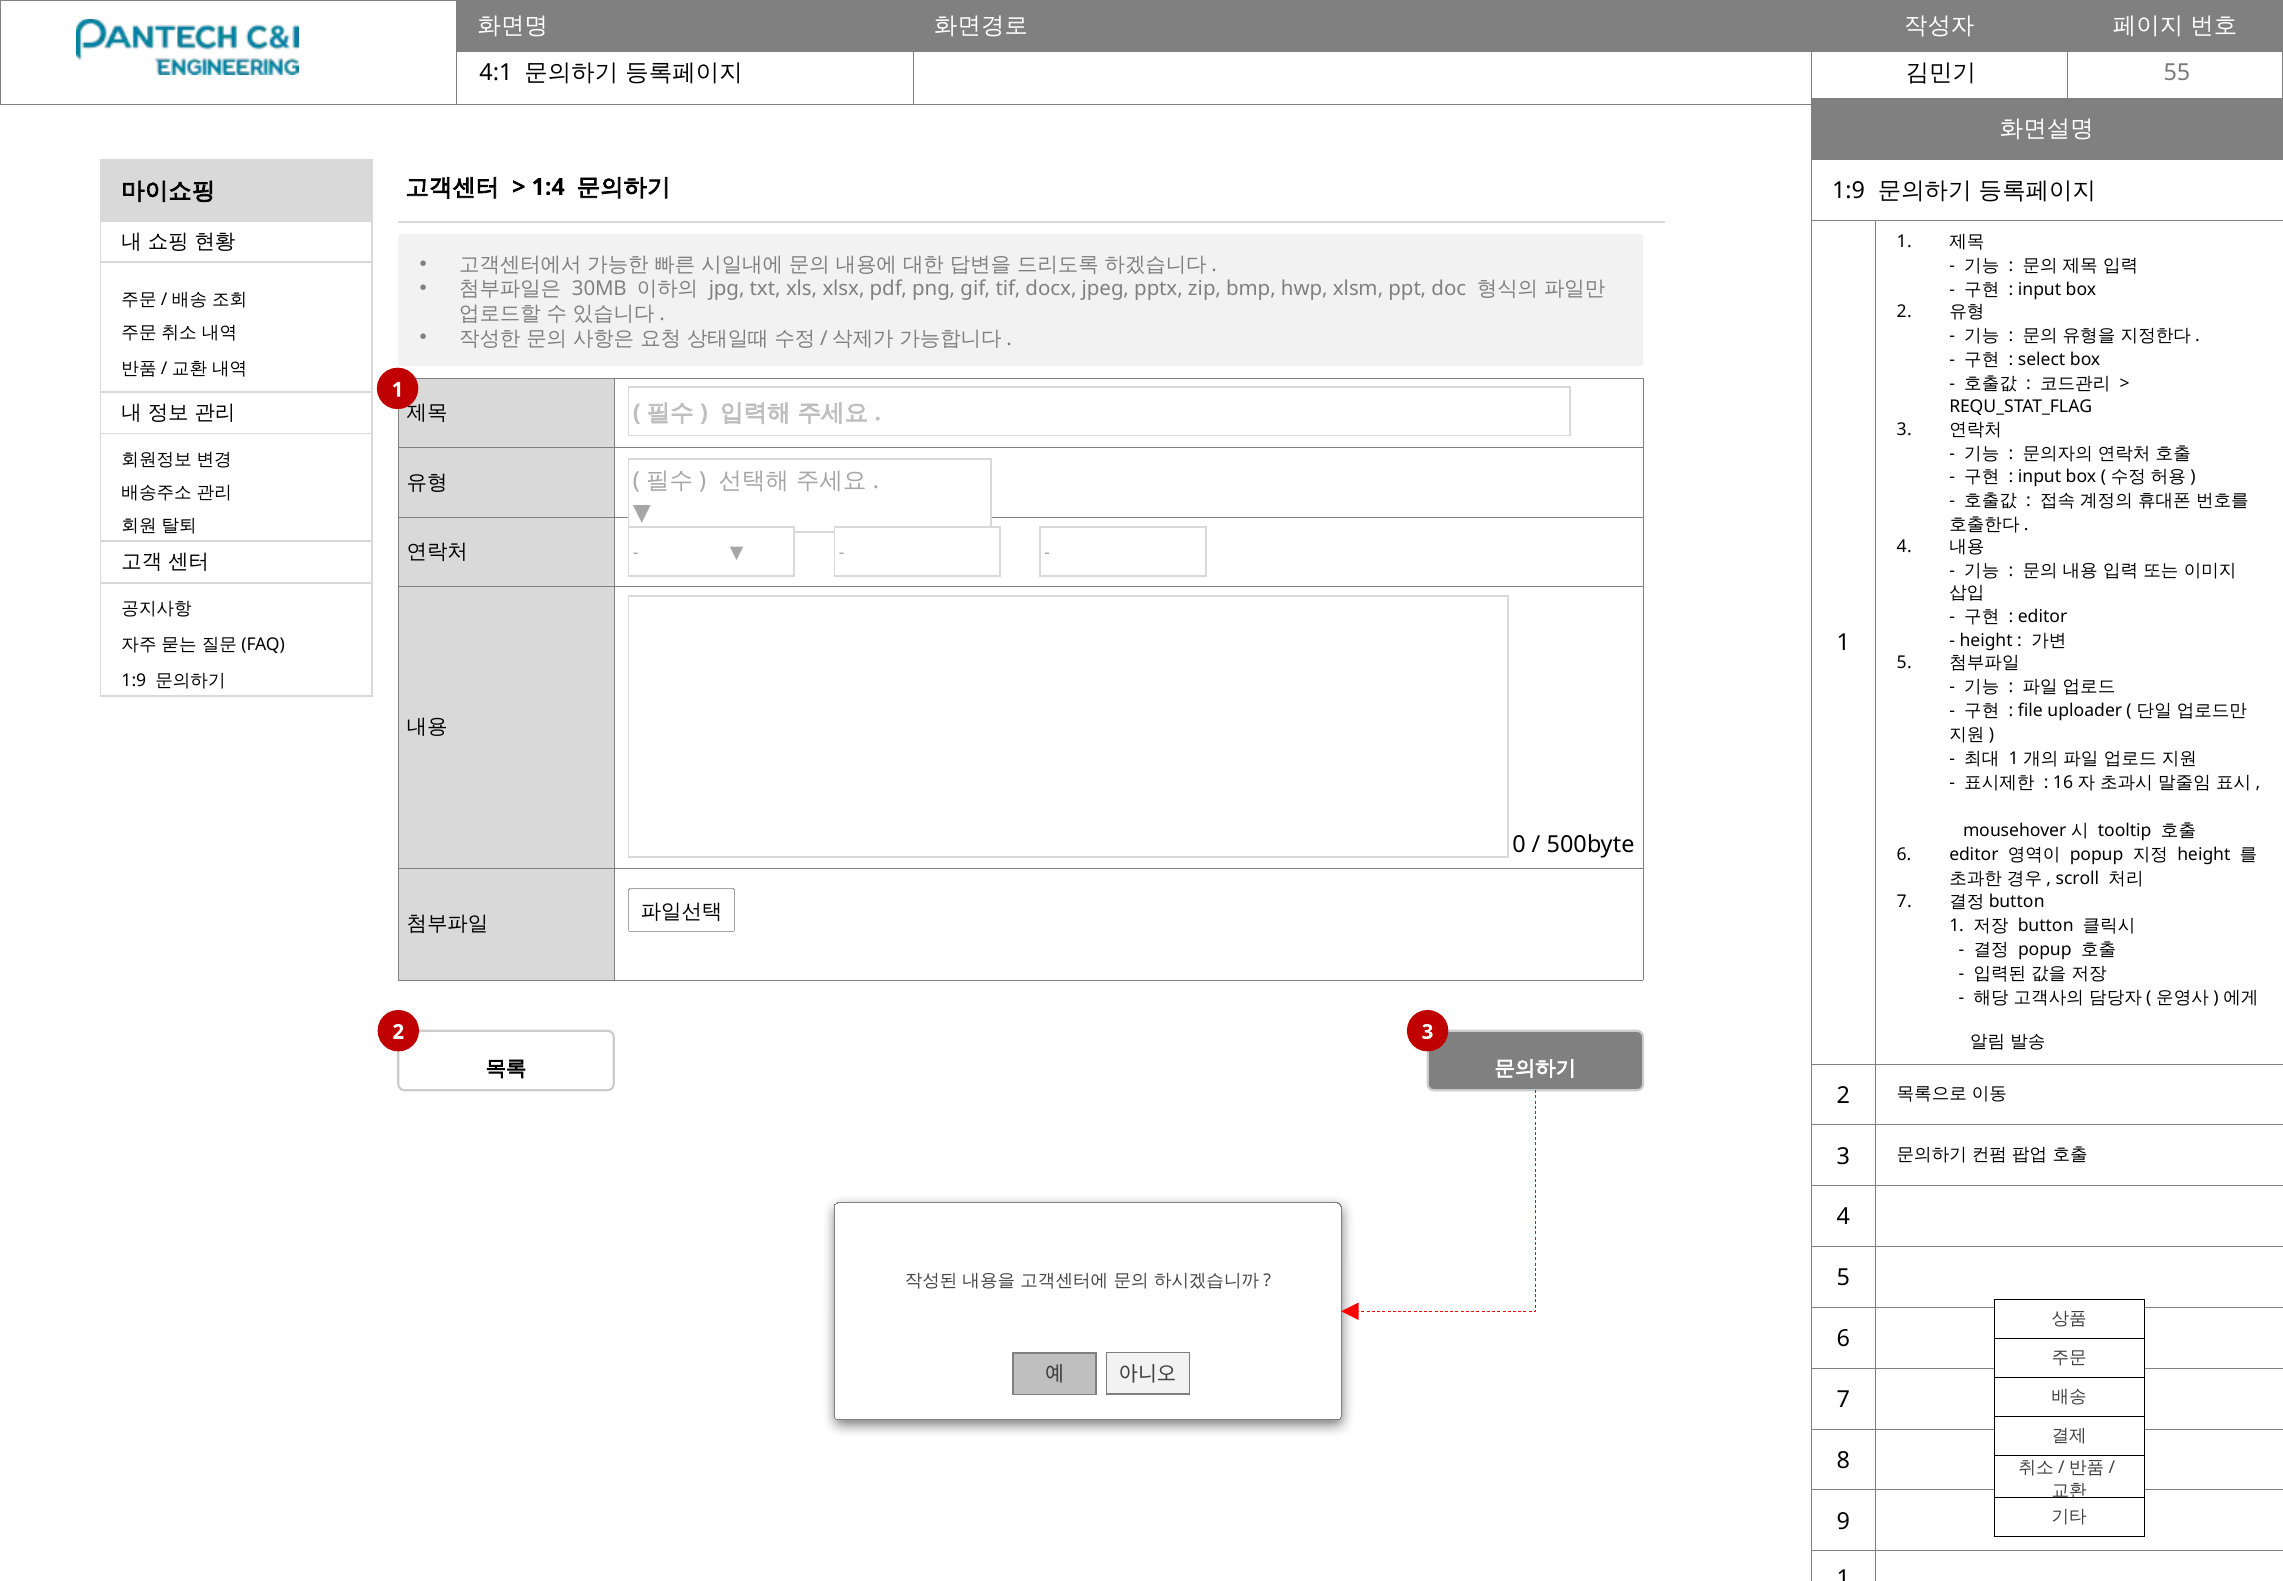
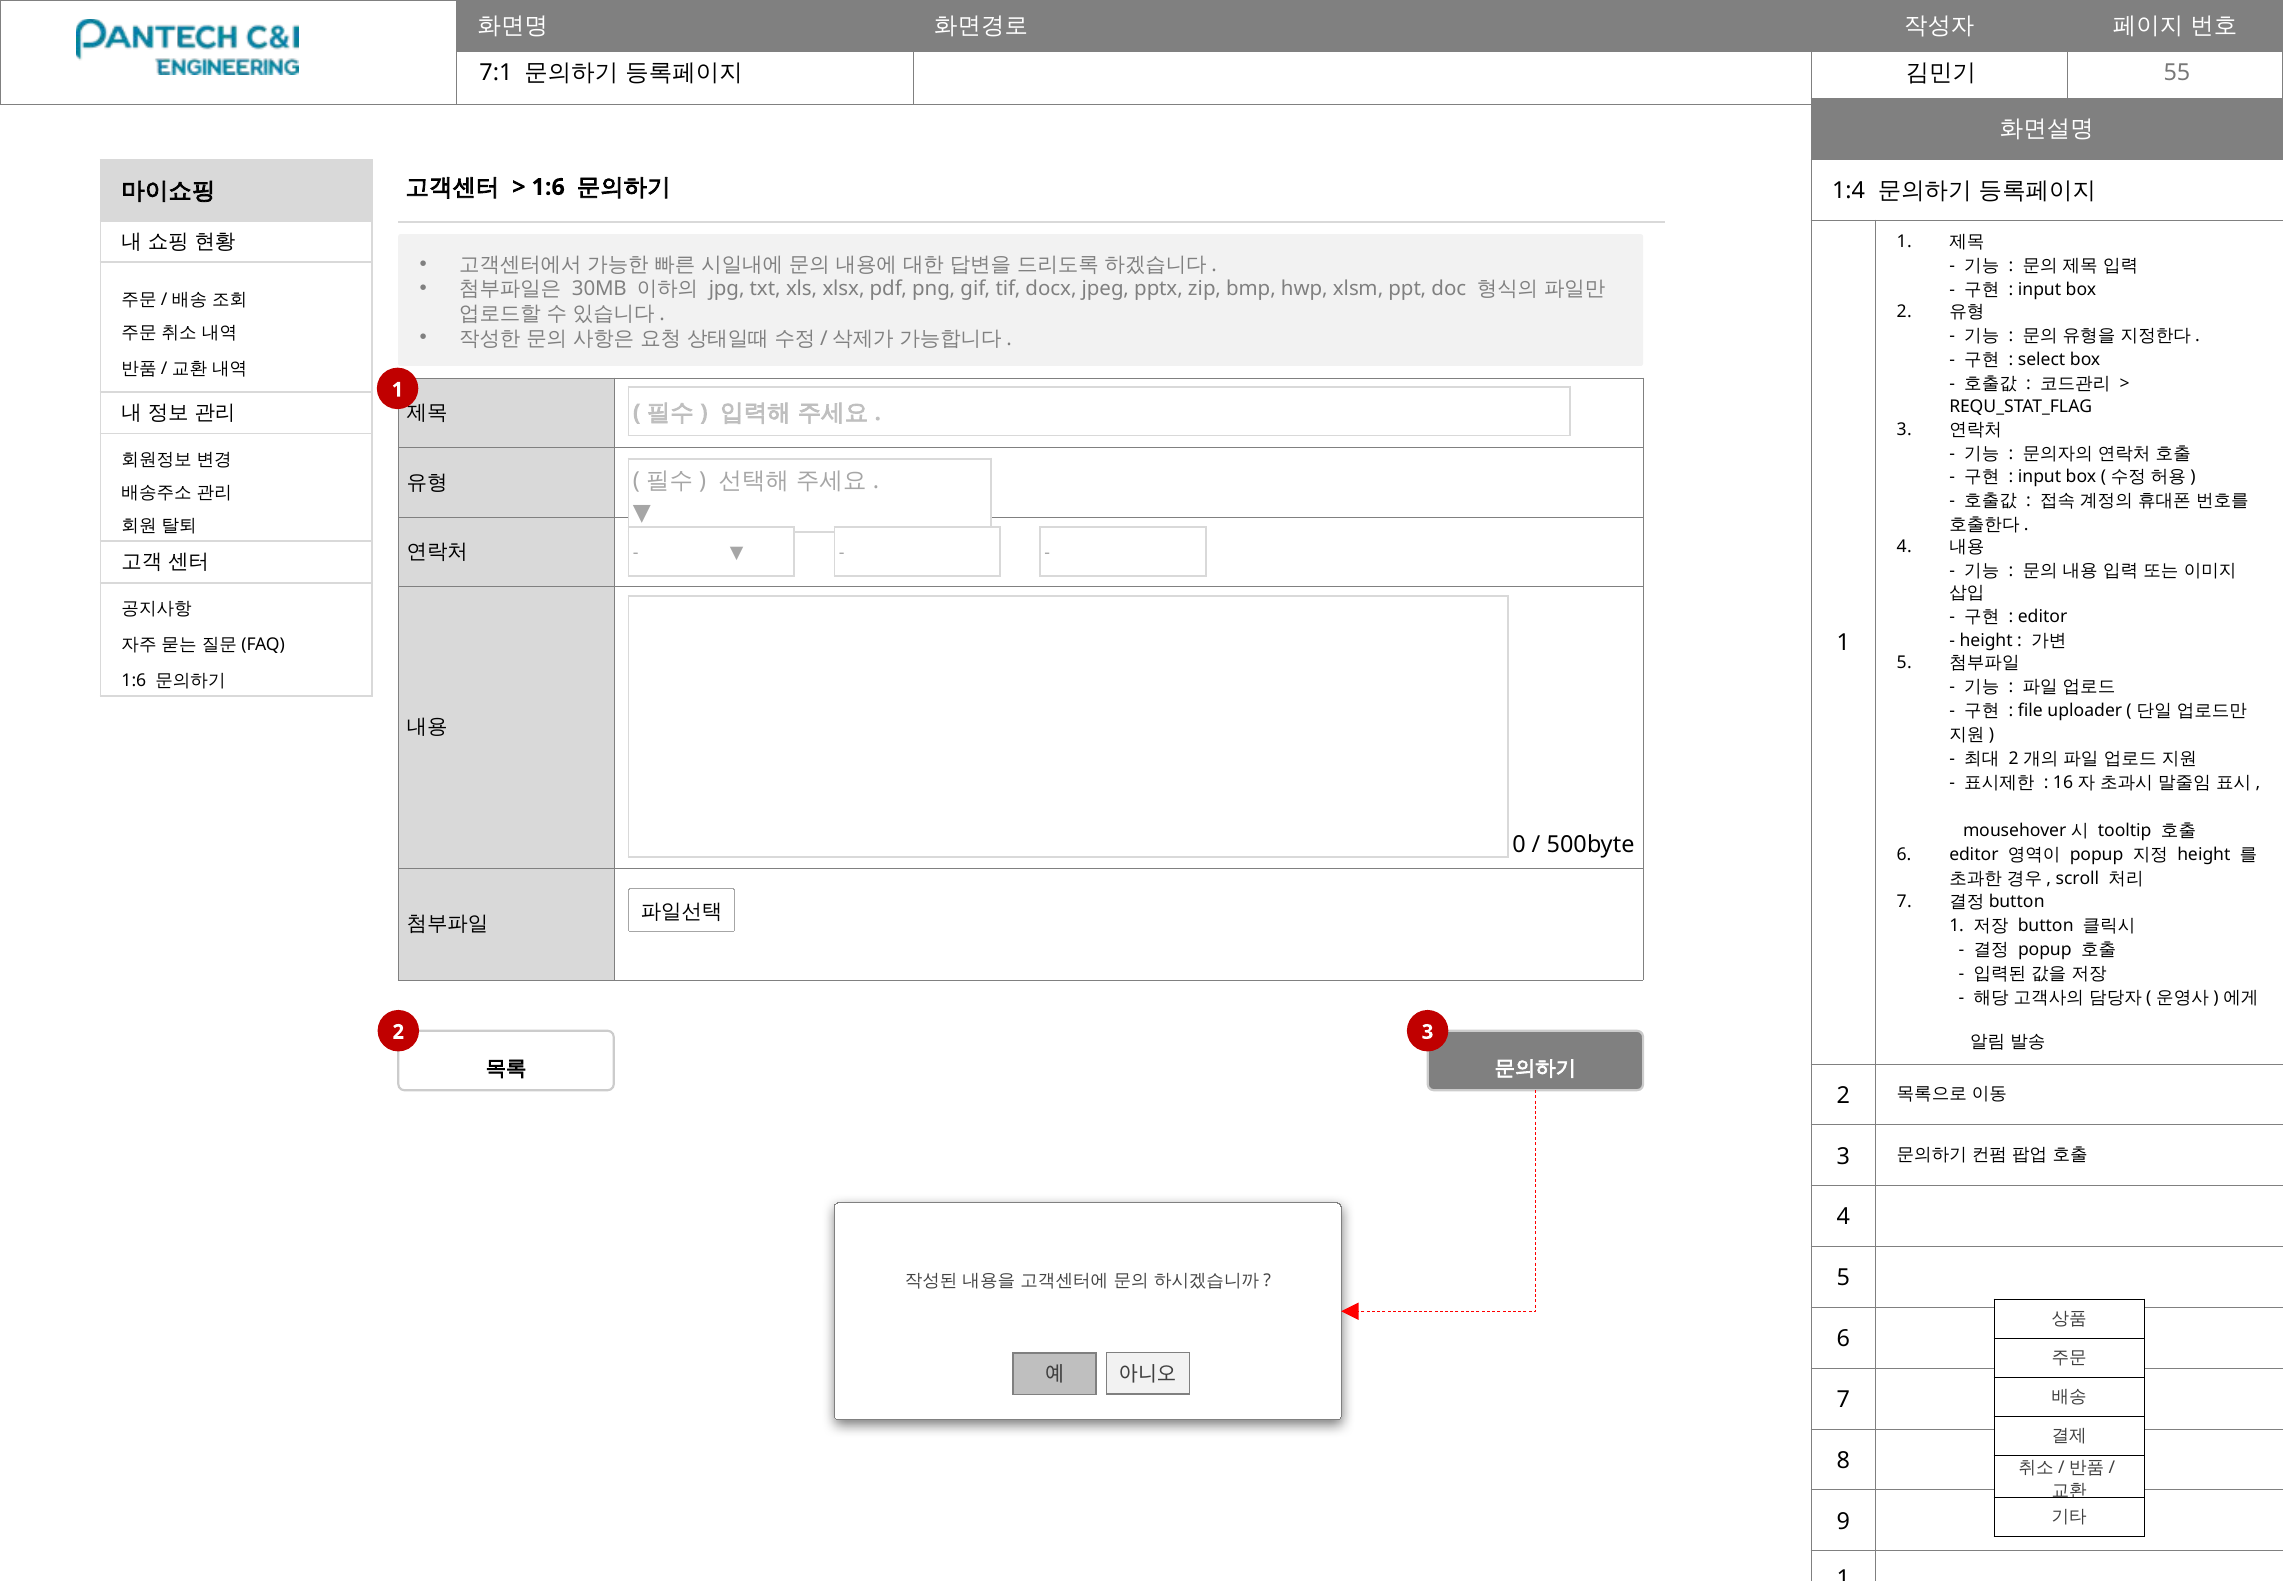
4:1: 4:1 -> 7:1 (496, 73)
1:4: 1:4 -> 1:6 (548, 187)
1:9: 1:9 -> 1:4 (1849, 191)
1:9: 1:9 -> 1:6 (134, 680)
1: 1 -> 2 (2014, 758)
